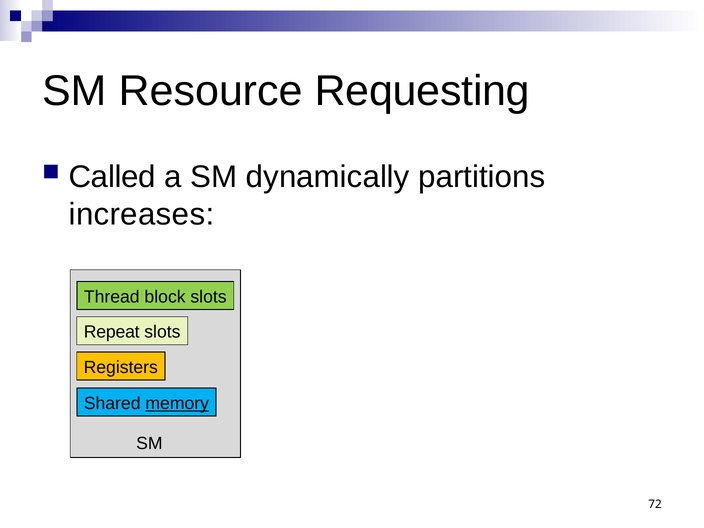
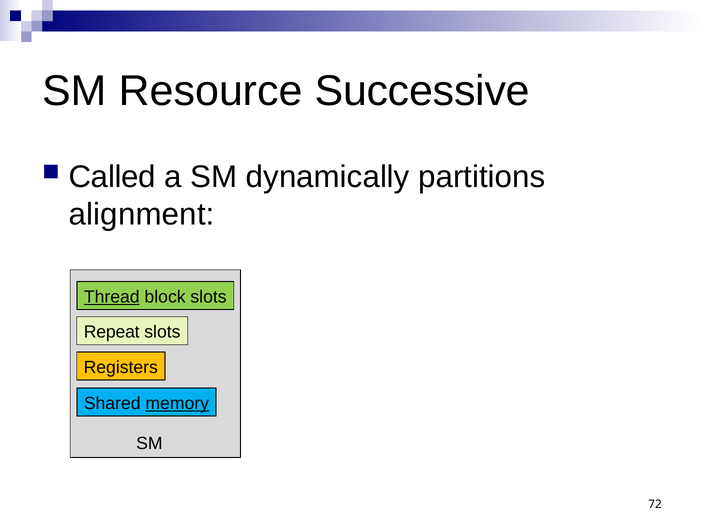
Requesting: Requesting -> Successive (422, 91)
increases: increases -> alignment (142, 215)
Thread underline: none -> present (112, 297)
